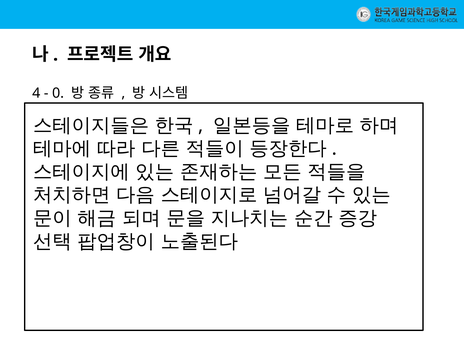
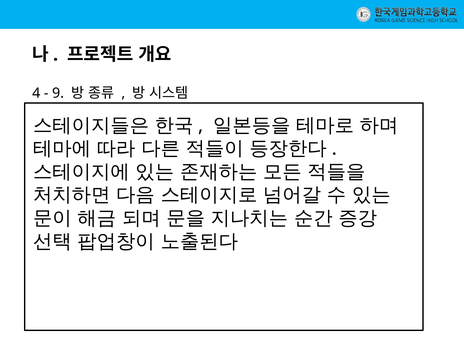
0: 0 -> 9 (58, 93)
